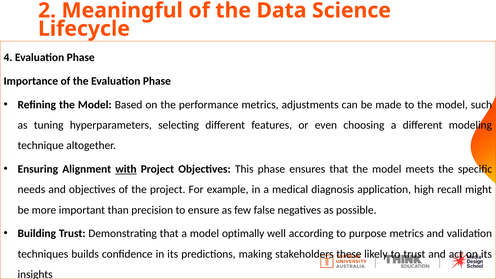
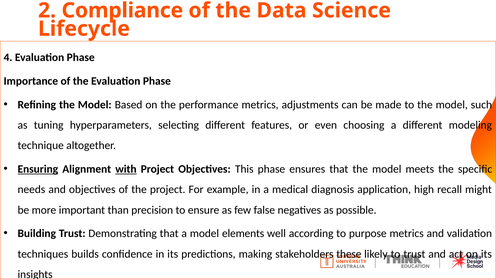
Meaningful: Meaningful -> Compliance (122, 10)
Ensuring underline: none -> present (38, 169)
optimally: optimally -> elements (243, 234)
